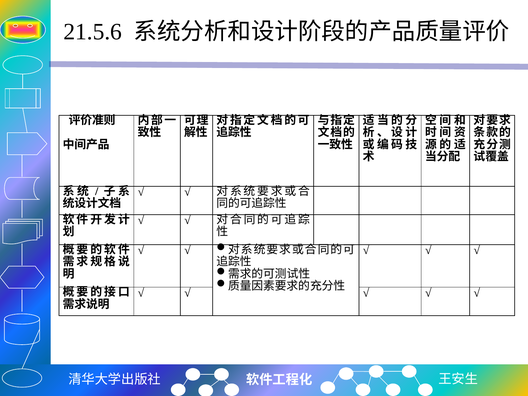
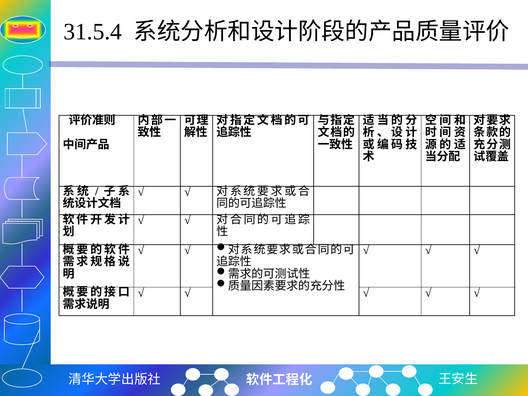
21.5.6: 21.5.6 -> 31.5.4 (93, 32)
